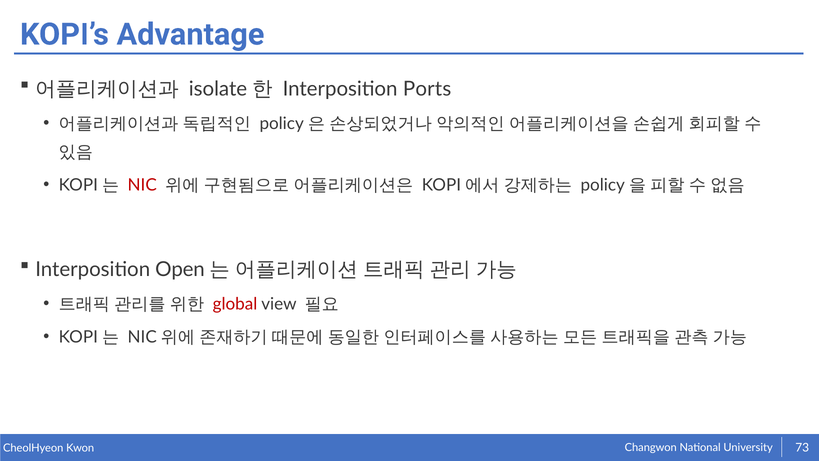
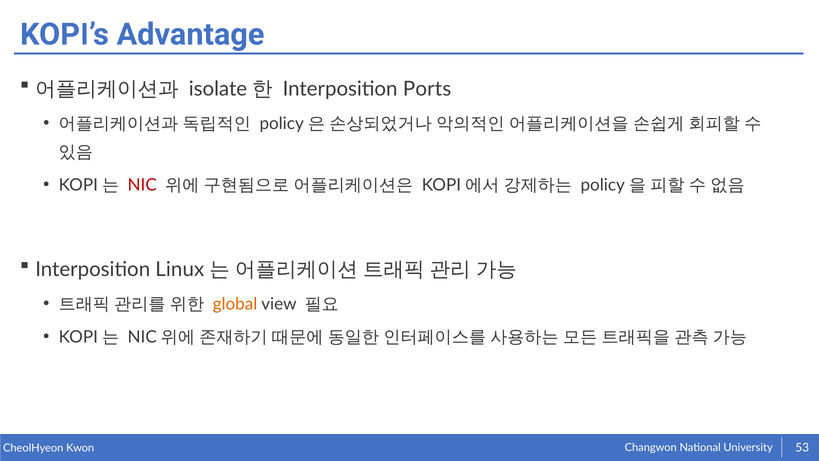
Open: Open -> Linux (180, 269)
global colour: red -> orange (235, 304)
73: 73 -> 53 (802, 447)
